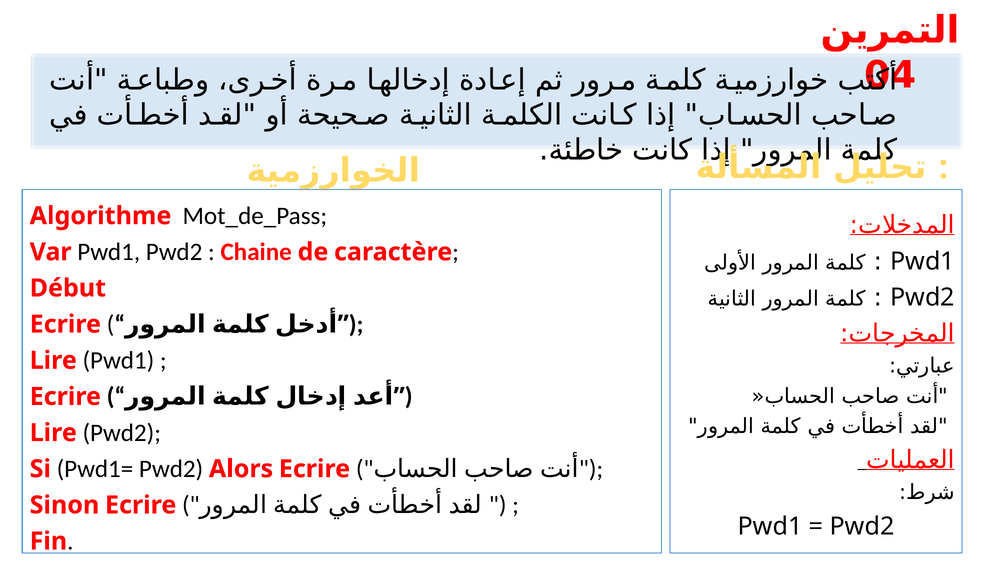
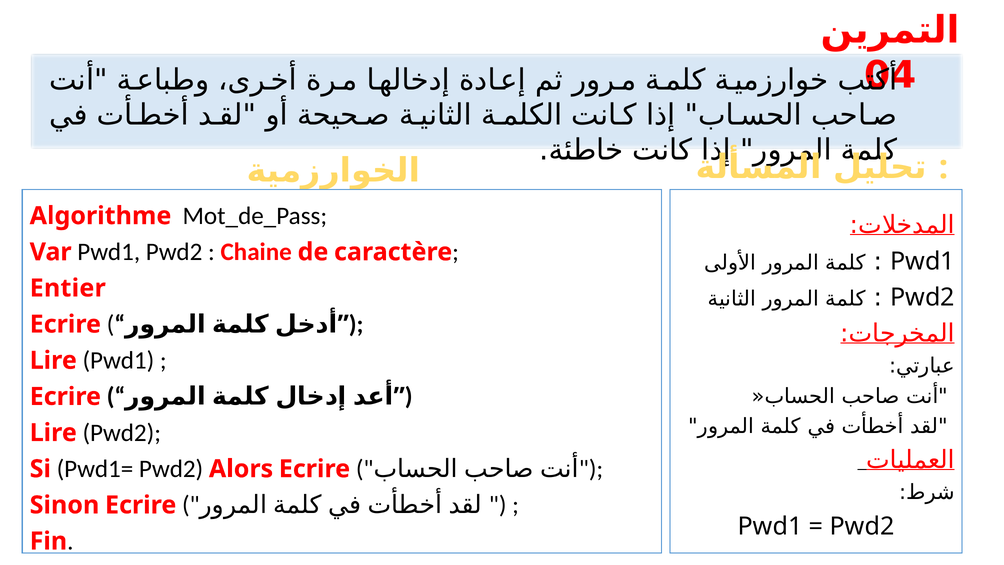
Début: Début -> Entier (68, 288)
